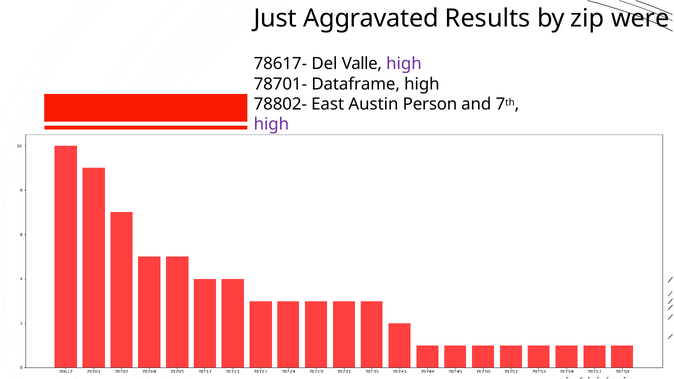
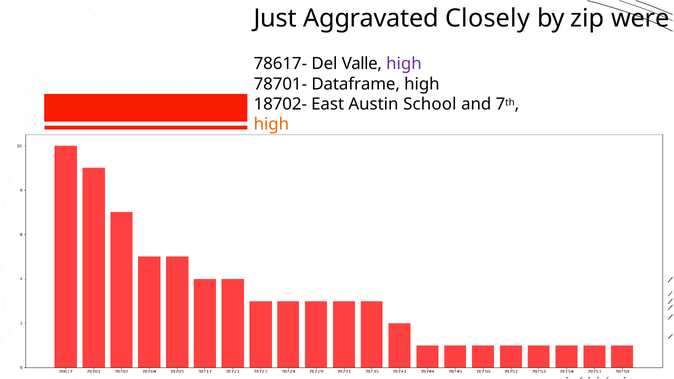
Results: Results -> Closely (488, 19)
78802-: 78802- -> 18702- (280, 104)
Person: Person -> School (430, 104)
high colour: purple -> orange (271, 124)
